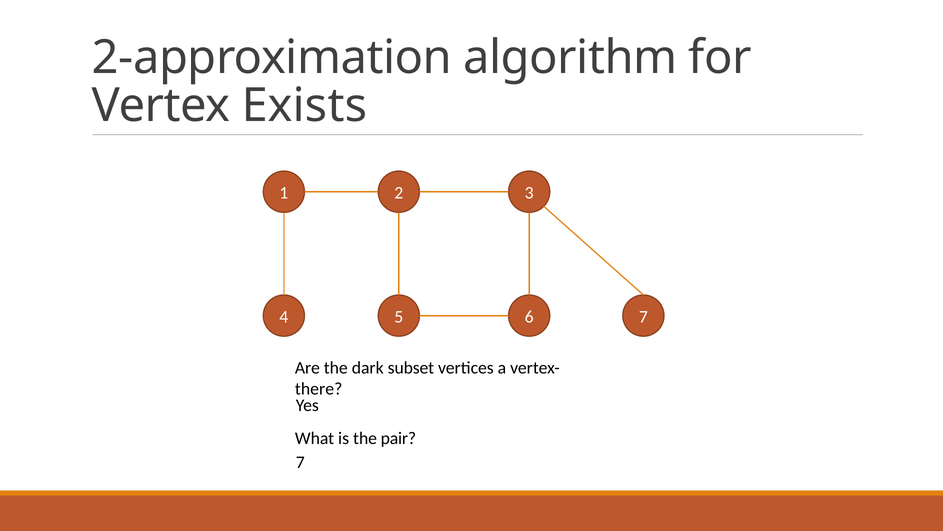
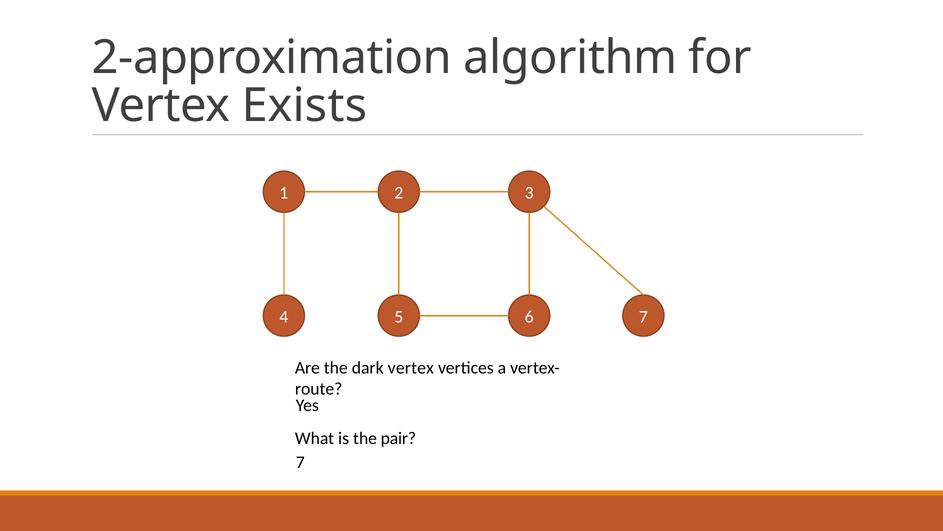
dark subset: subset -> vertex (411, 368)
there: there -> route (319, 389)
